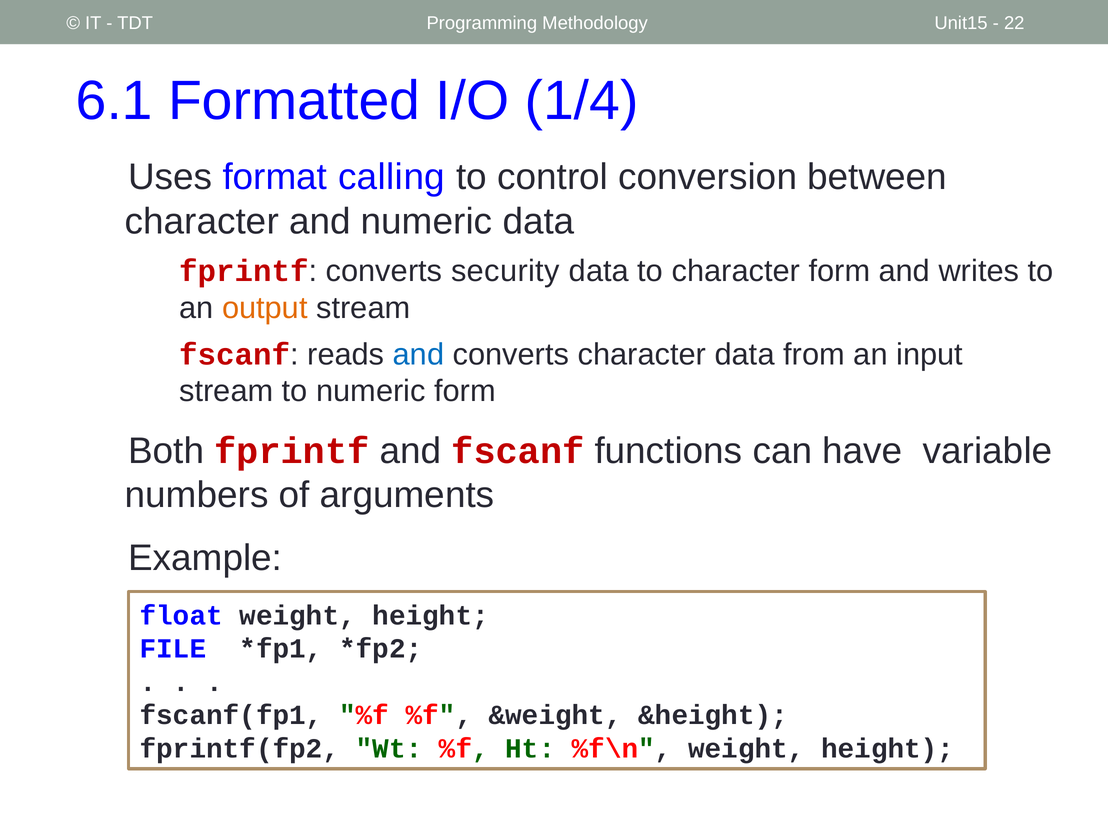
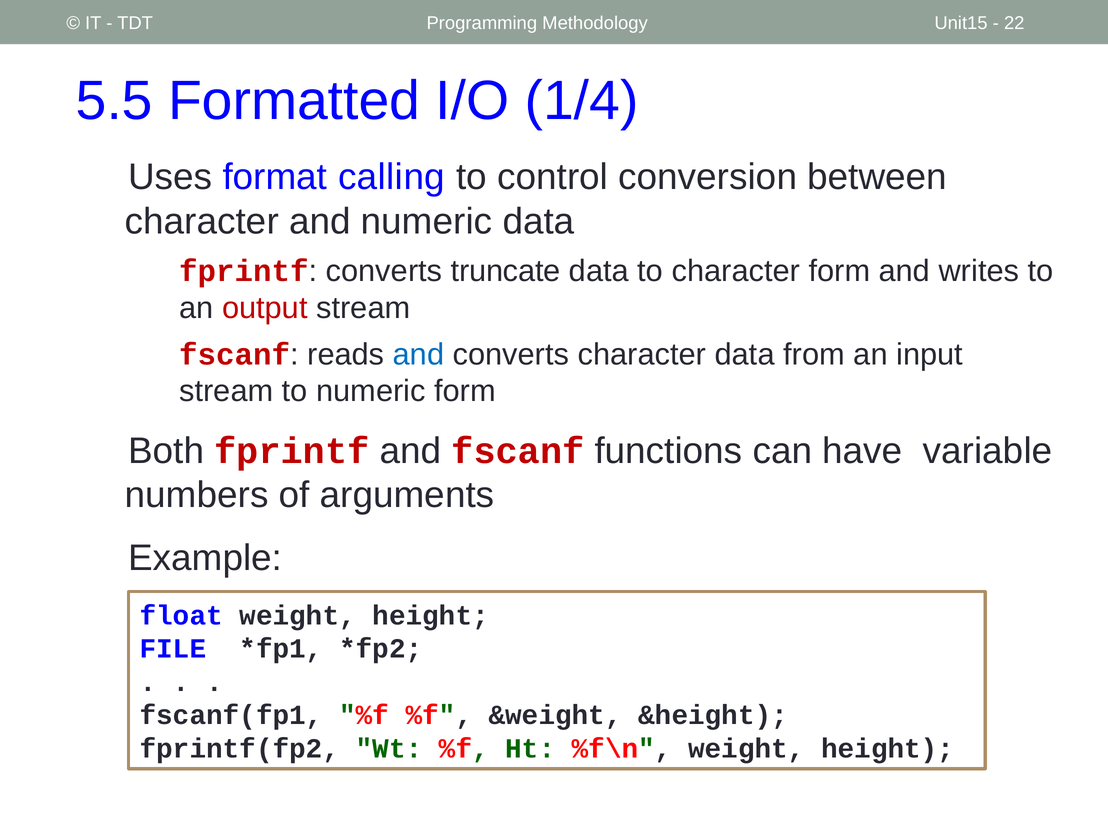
6.1: 6.1 -> 5.5 (114, 101)
security: security -> truncate (506, 271)
output colour: orange -> red (265, 308)
